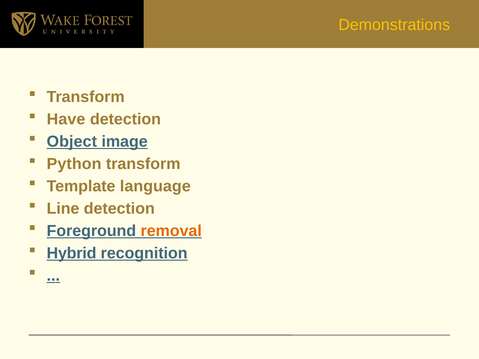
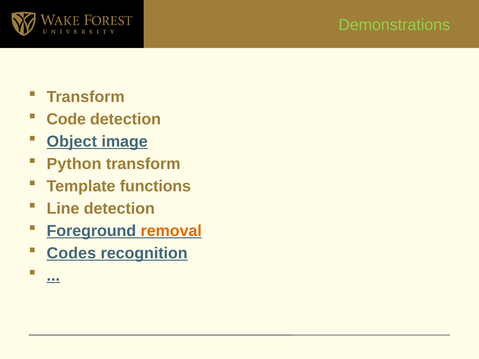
Demonstrations colour: yellow -> light green (394, 25)
Have: Have -> Code (66, 119)
language: language -> functions (155, 186)
Hybrid: Hybrid -> Codes (71, 253)
